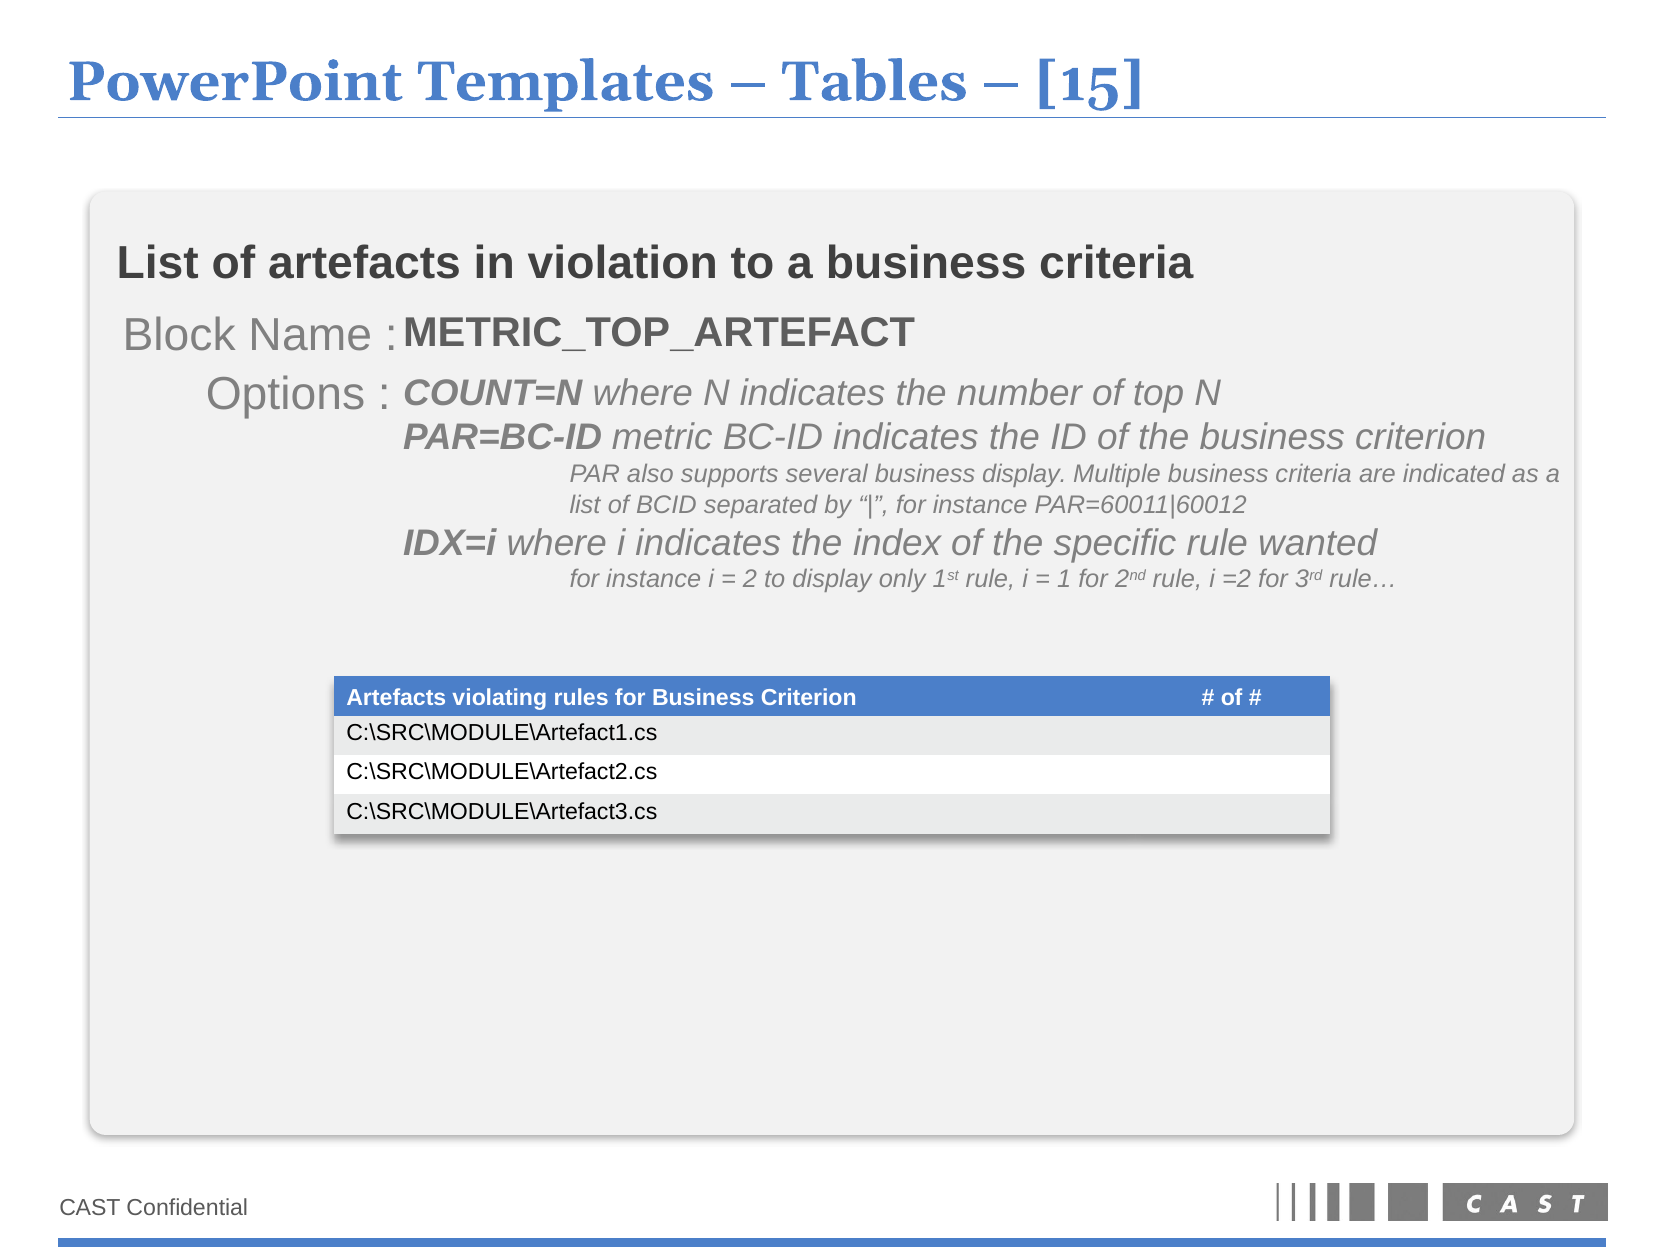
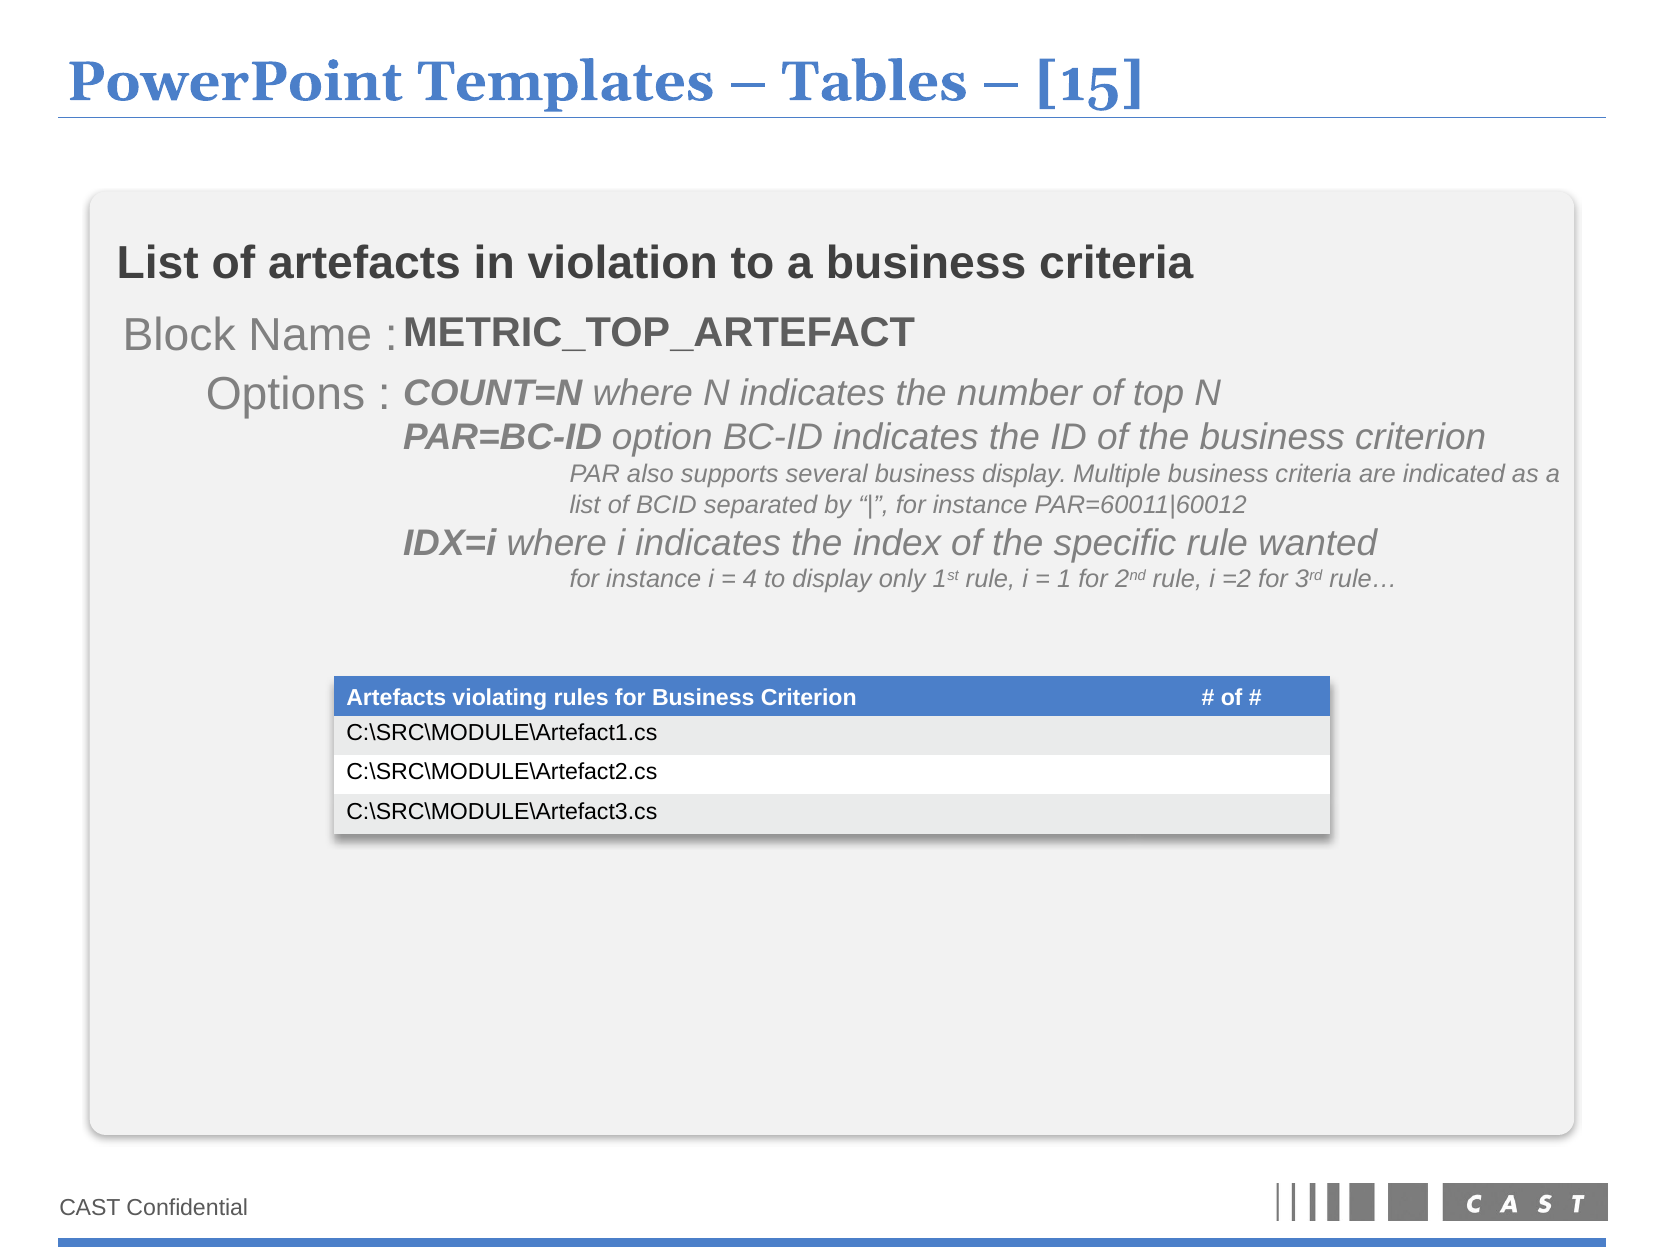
metric: metric -> option (662, 437)
2: 2 -> 4 (750, 580)
